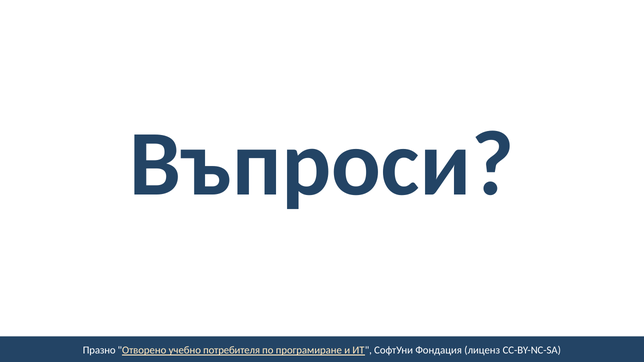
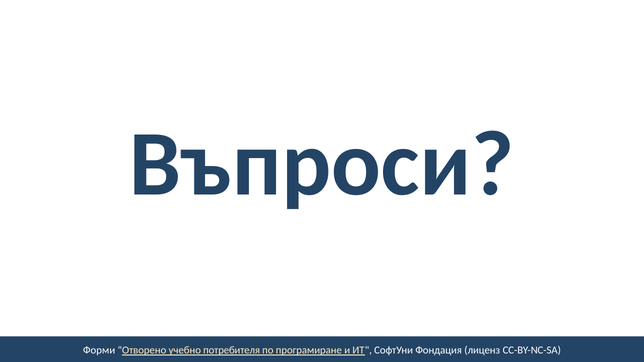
Празно: Празно -> Форми (99, 351)
